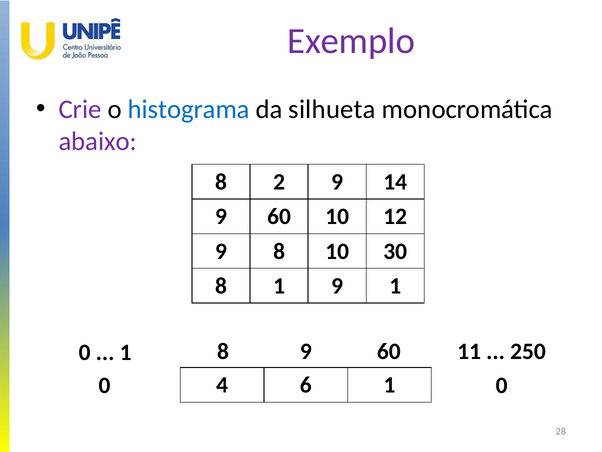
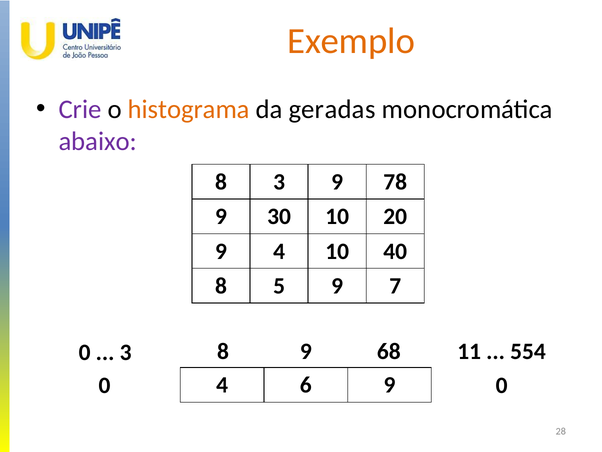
Exemplo colour: purple -> orange (351, 41)
histograma colour: blue -> orange (189, 109)
silhueta: silhueta -> geradas (332, 109)
8 2: 2 -> 3 (279, 182)
14: 14 -> 78 (395, 182)
60: 60 -> 30 (279, 216)
12: 12 -> 20 (395, 216)
9 8: 8 -> 4 (279, 251)
30: 30 -> 40 (395, 251)
8 1: 1 -> 5 (279, 286)
9 1: 1 -> 7 (395, 286)
8 9 60: 60 -> 68 (389, 351)
1: 1 -> 3 (126, 352)
250: 250 -> 554 (528, 351)
6 1: 1 -> 9 (390, 385)
